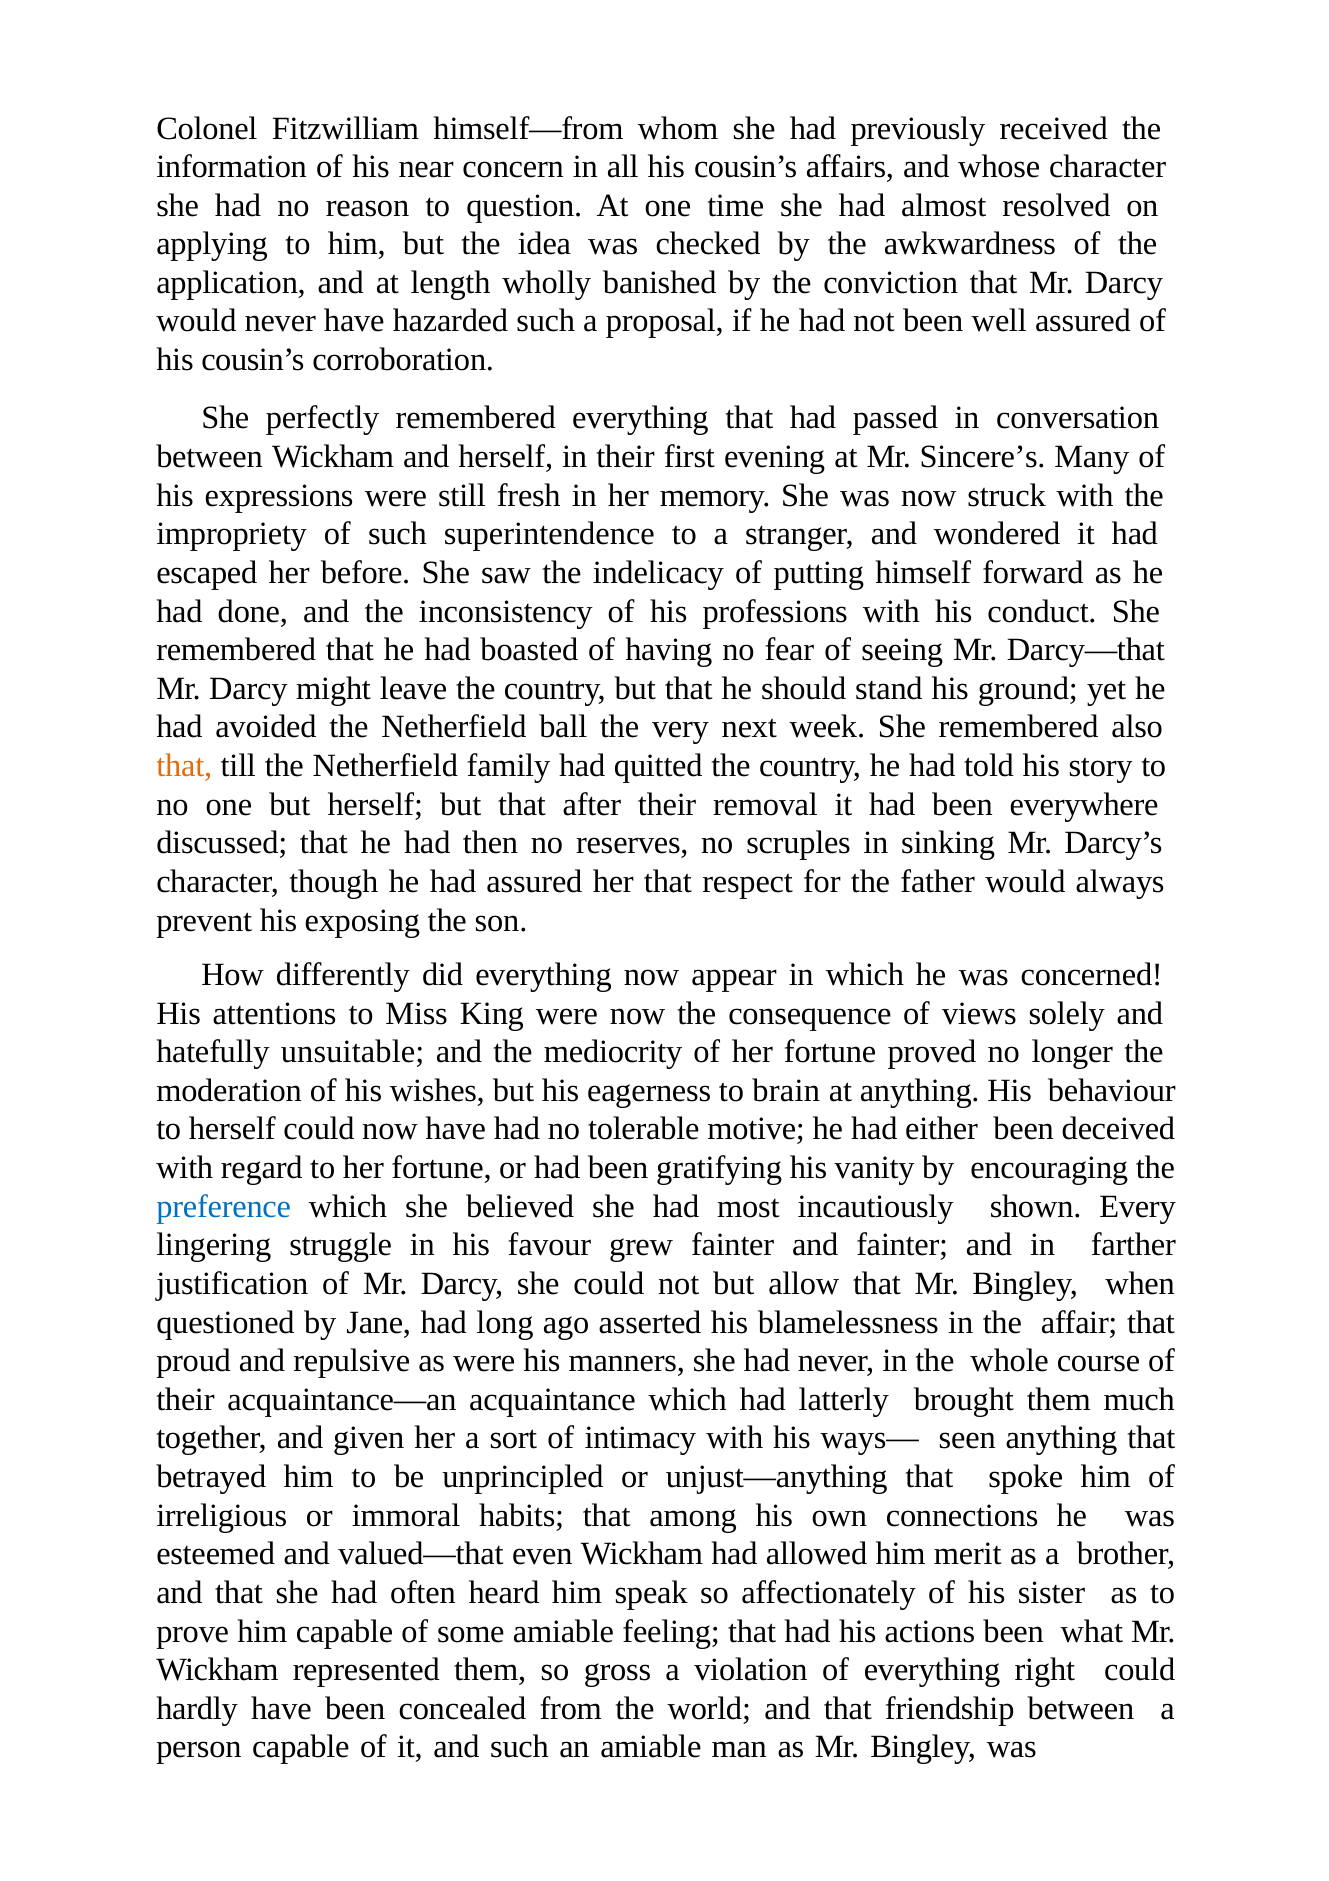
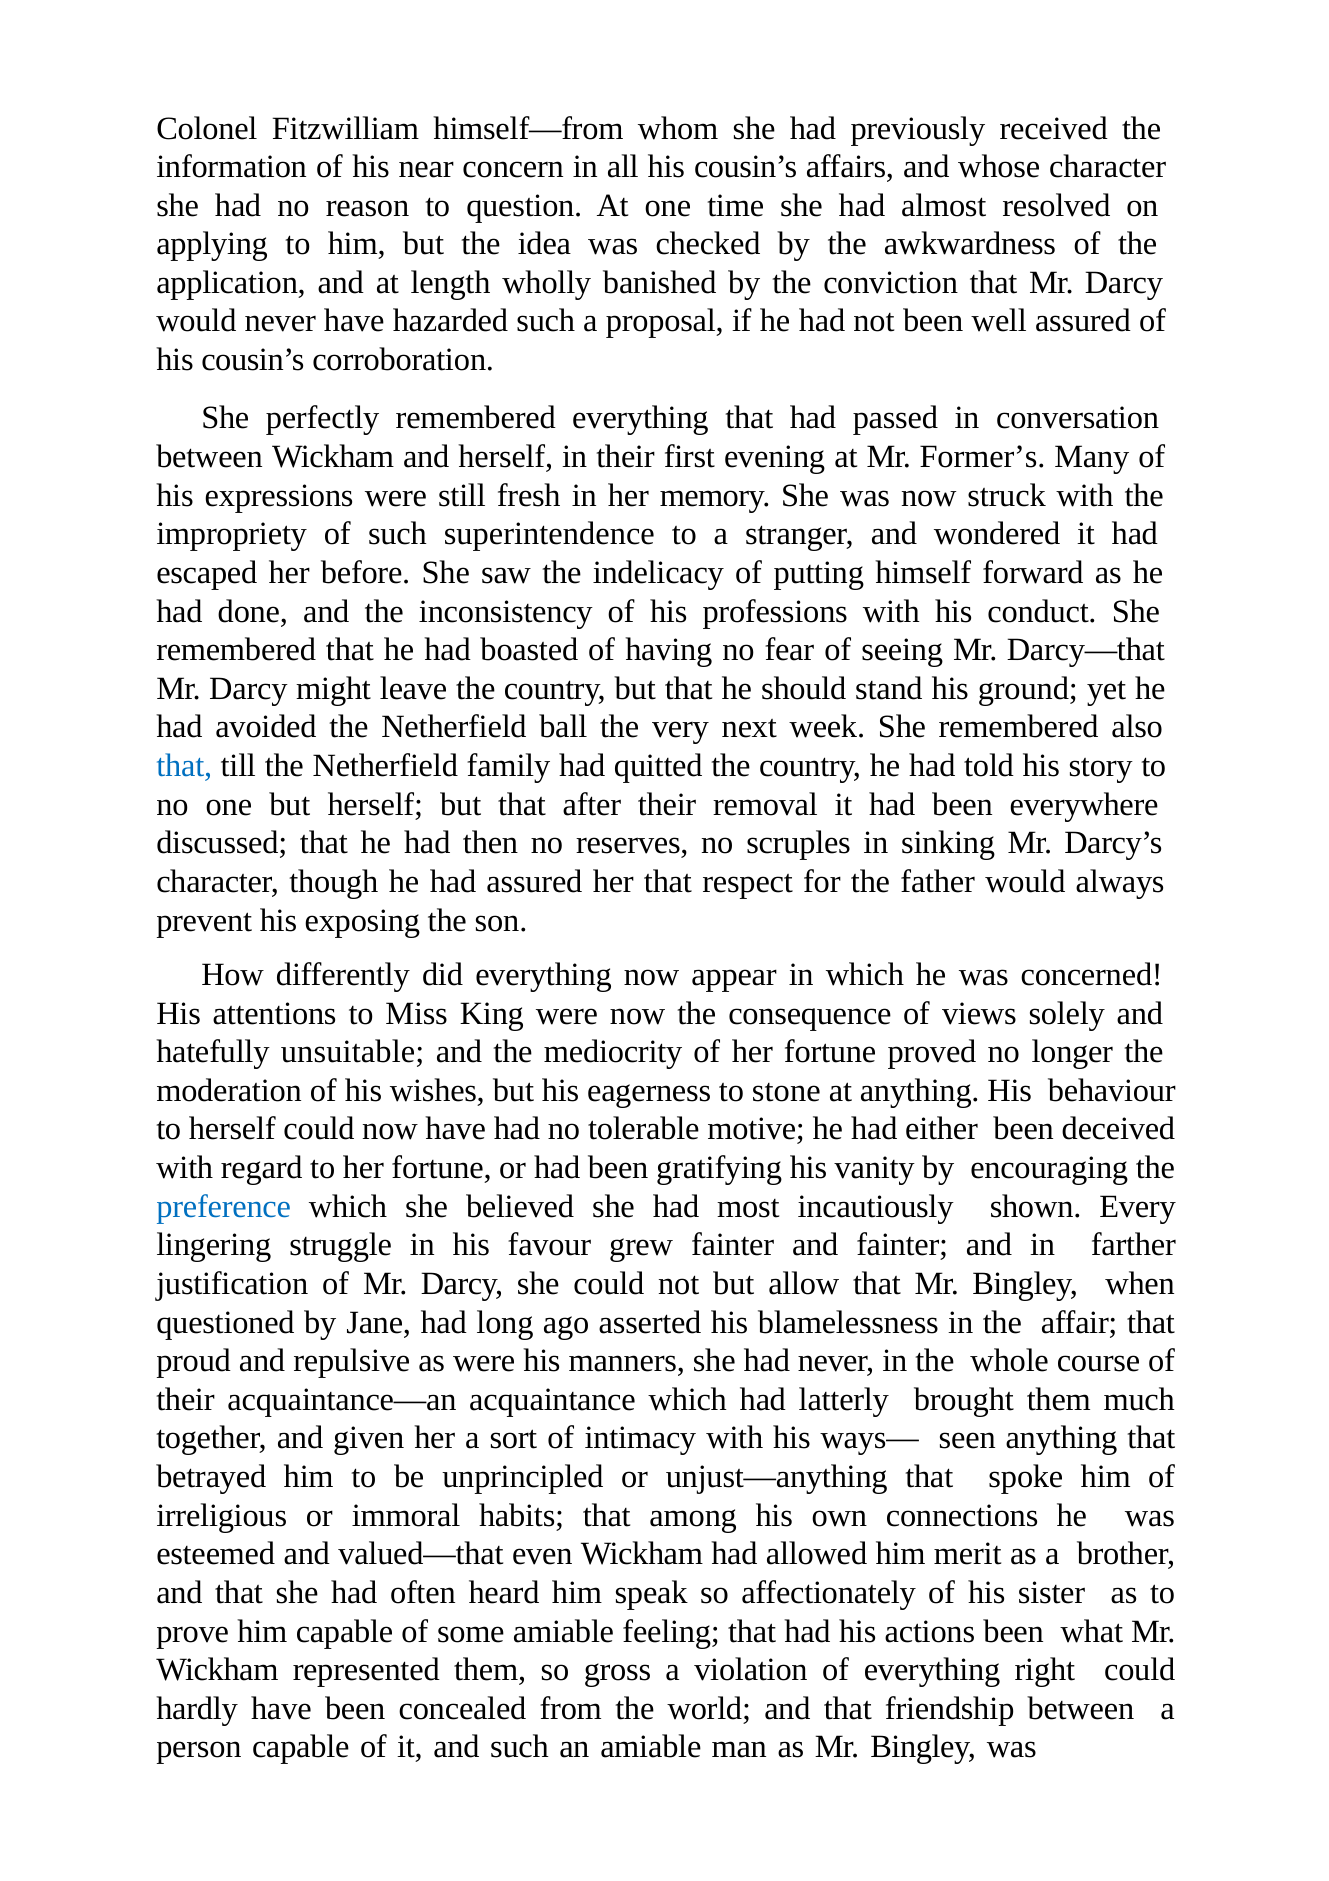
Sincere’s: Sincere’s -> Former’s (983, 457)
that colour: orange -> blue (184, 766)
brain: brain -> stone (786, 1090)
